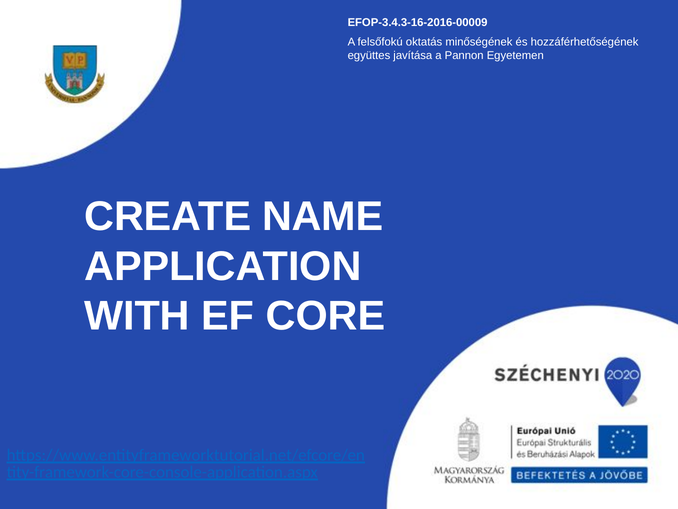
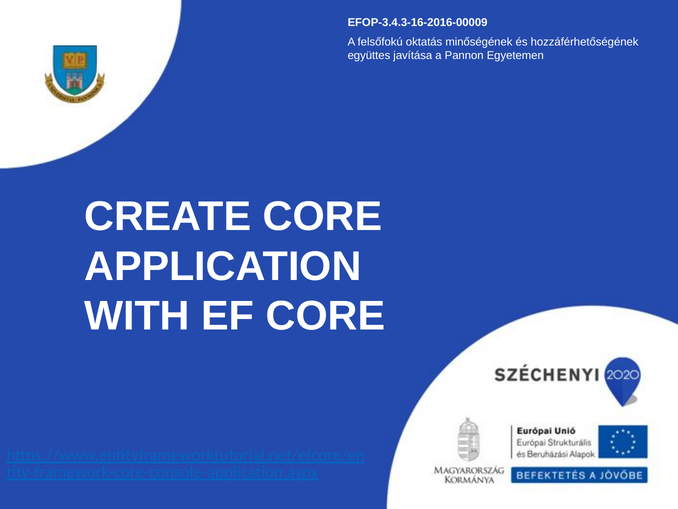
CREATE NAME: NAME -> CORE (323, 217)
